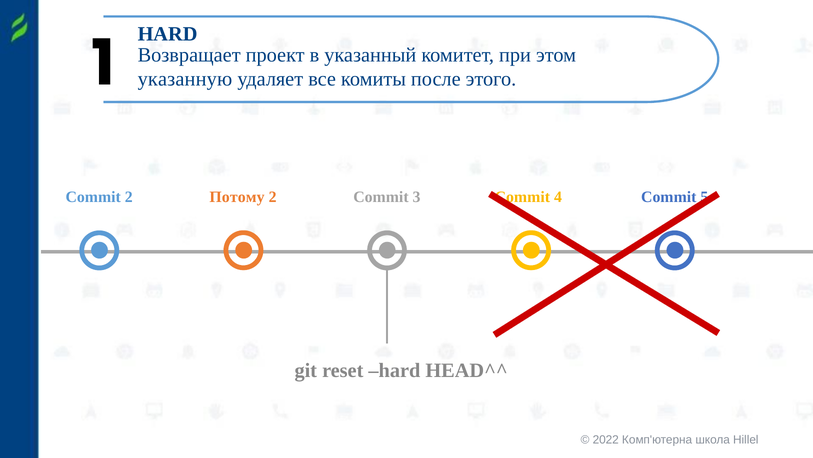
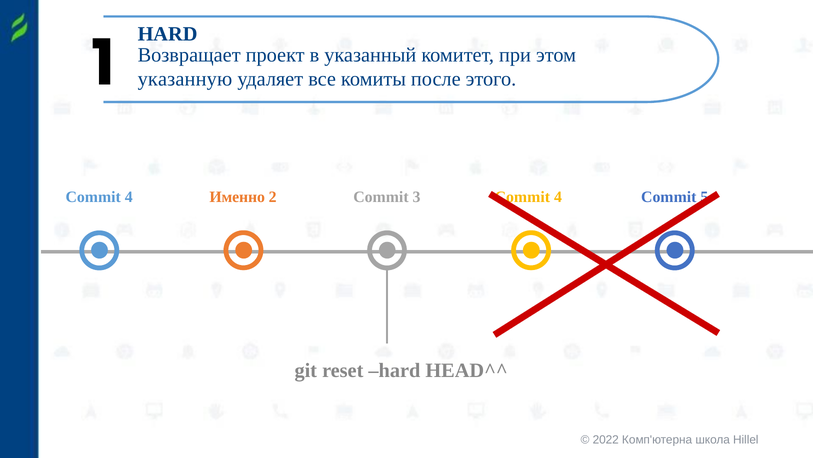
2: 2 -> 4 (129, 197)
Потому: Потому -> Именно (237, 197)
